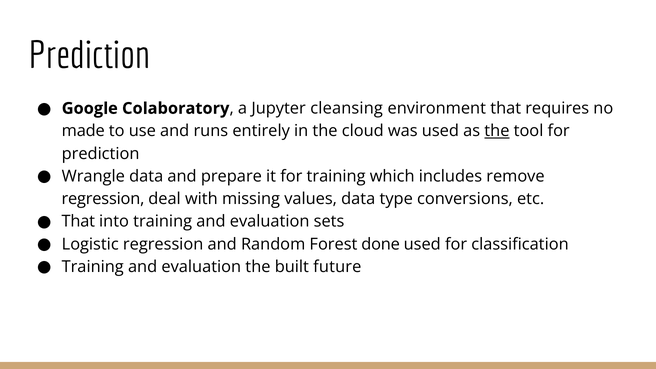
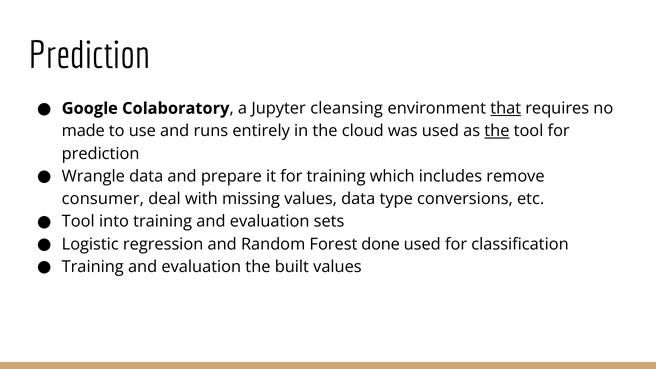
that underline: none -> present (506, 108)
regression: regression -> consumer (103, 199)
That: That -> Tool (78, 222)
built future: future -> values (337, 267)
